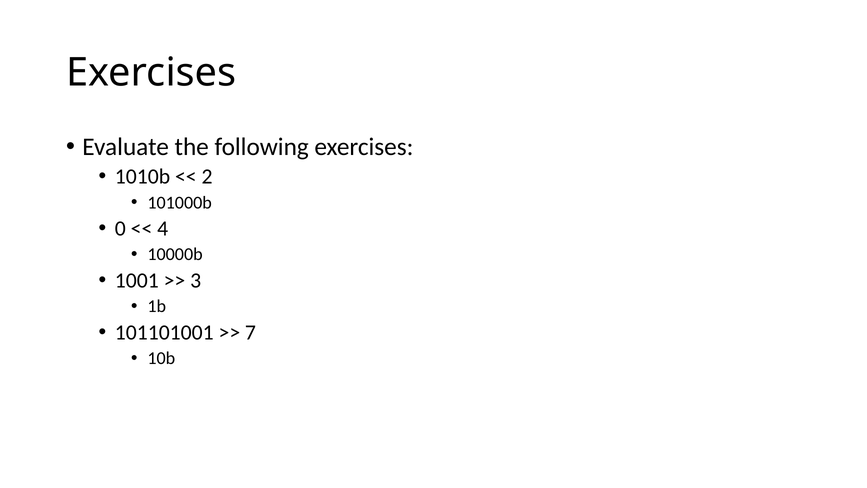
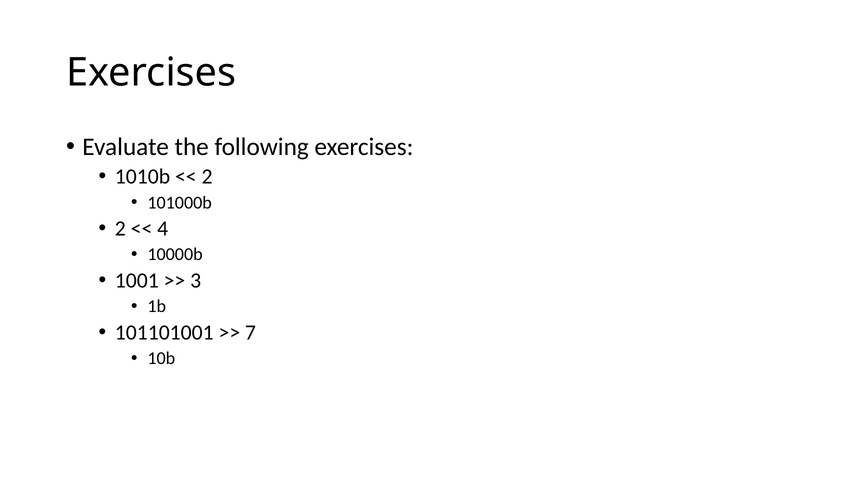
0: 0 -> 2 (120, 228)
